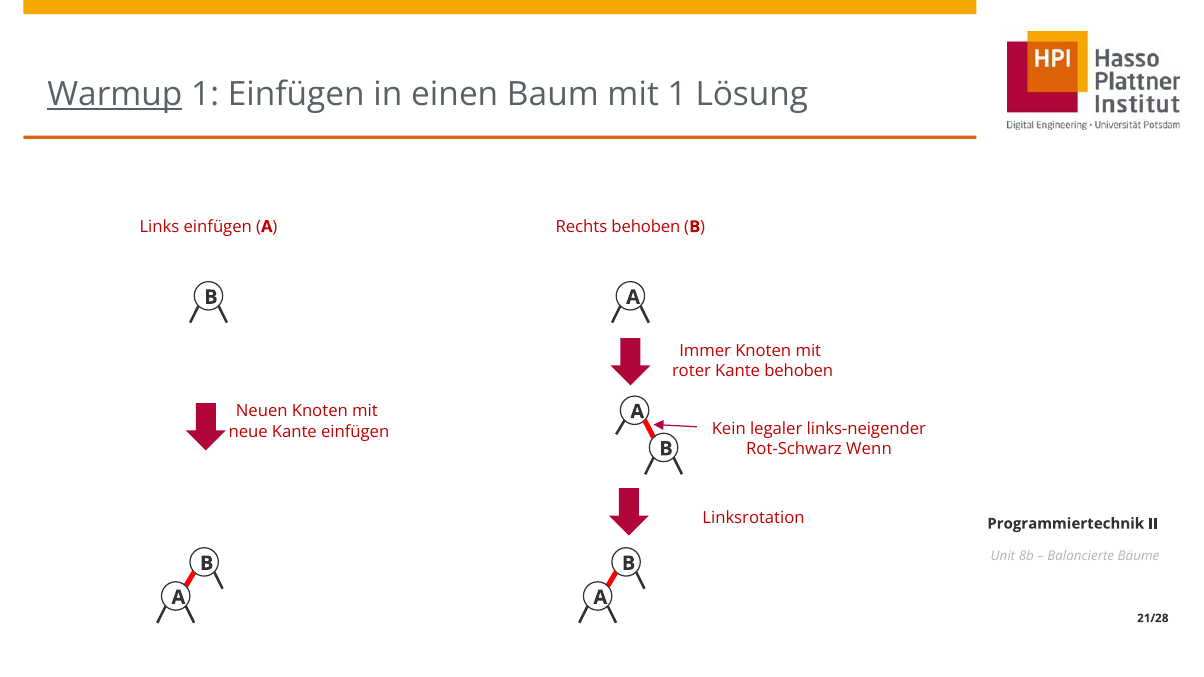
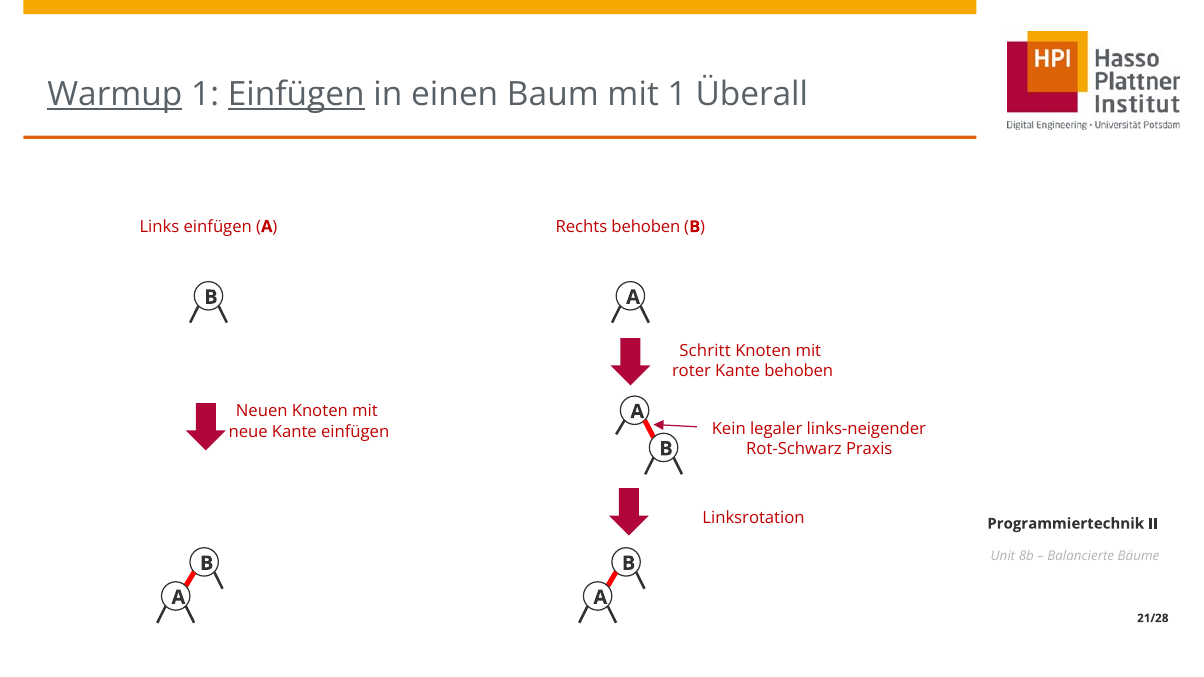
Einfügen underline: none -> present (296, 95)
Lösung: Lösung -> Überall (752, 95)
Immer: Immer -> Schritt (705, 351)
Wenn: Wenn -> Praxis (869, 449)
